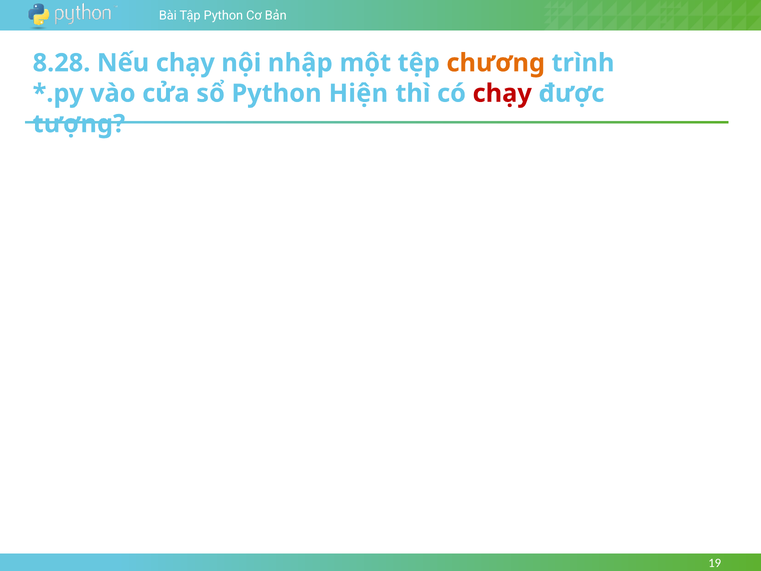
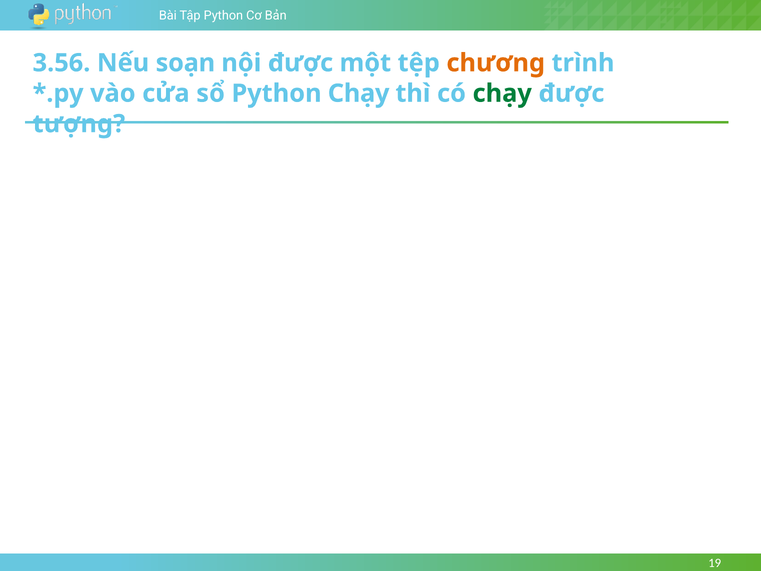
8.28: 8.28 -> 3.56 (61, 63)
Nếu chạy: chạy -> soạn (185, 63)
nội nhập: nhập -> được (300, 63)
Python Hiện: Hiện -> Chạy (359, 93)
chạy colour: red -> green (502, 93)
